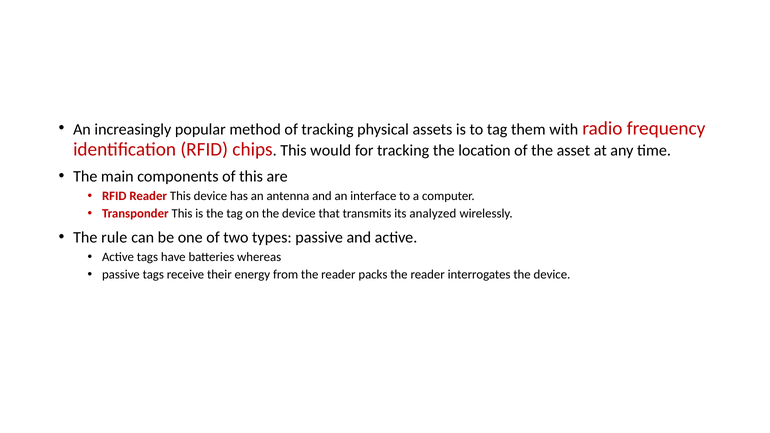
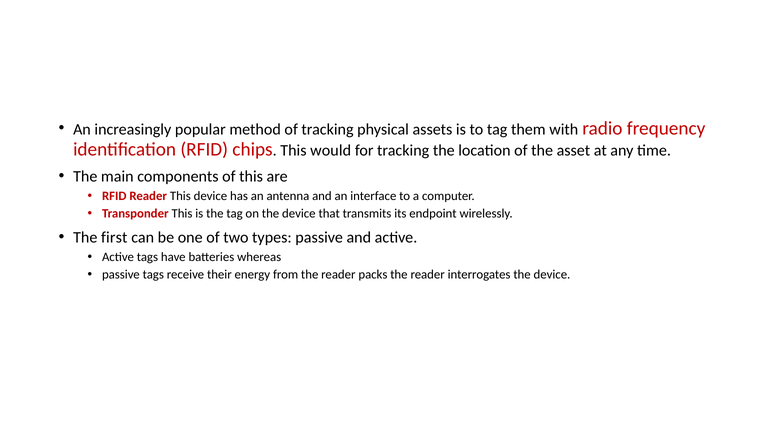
analyzed: analyzed -> endpoint (433, 214)
rule: rule -> first (114, 237)
